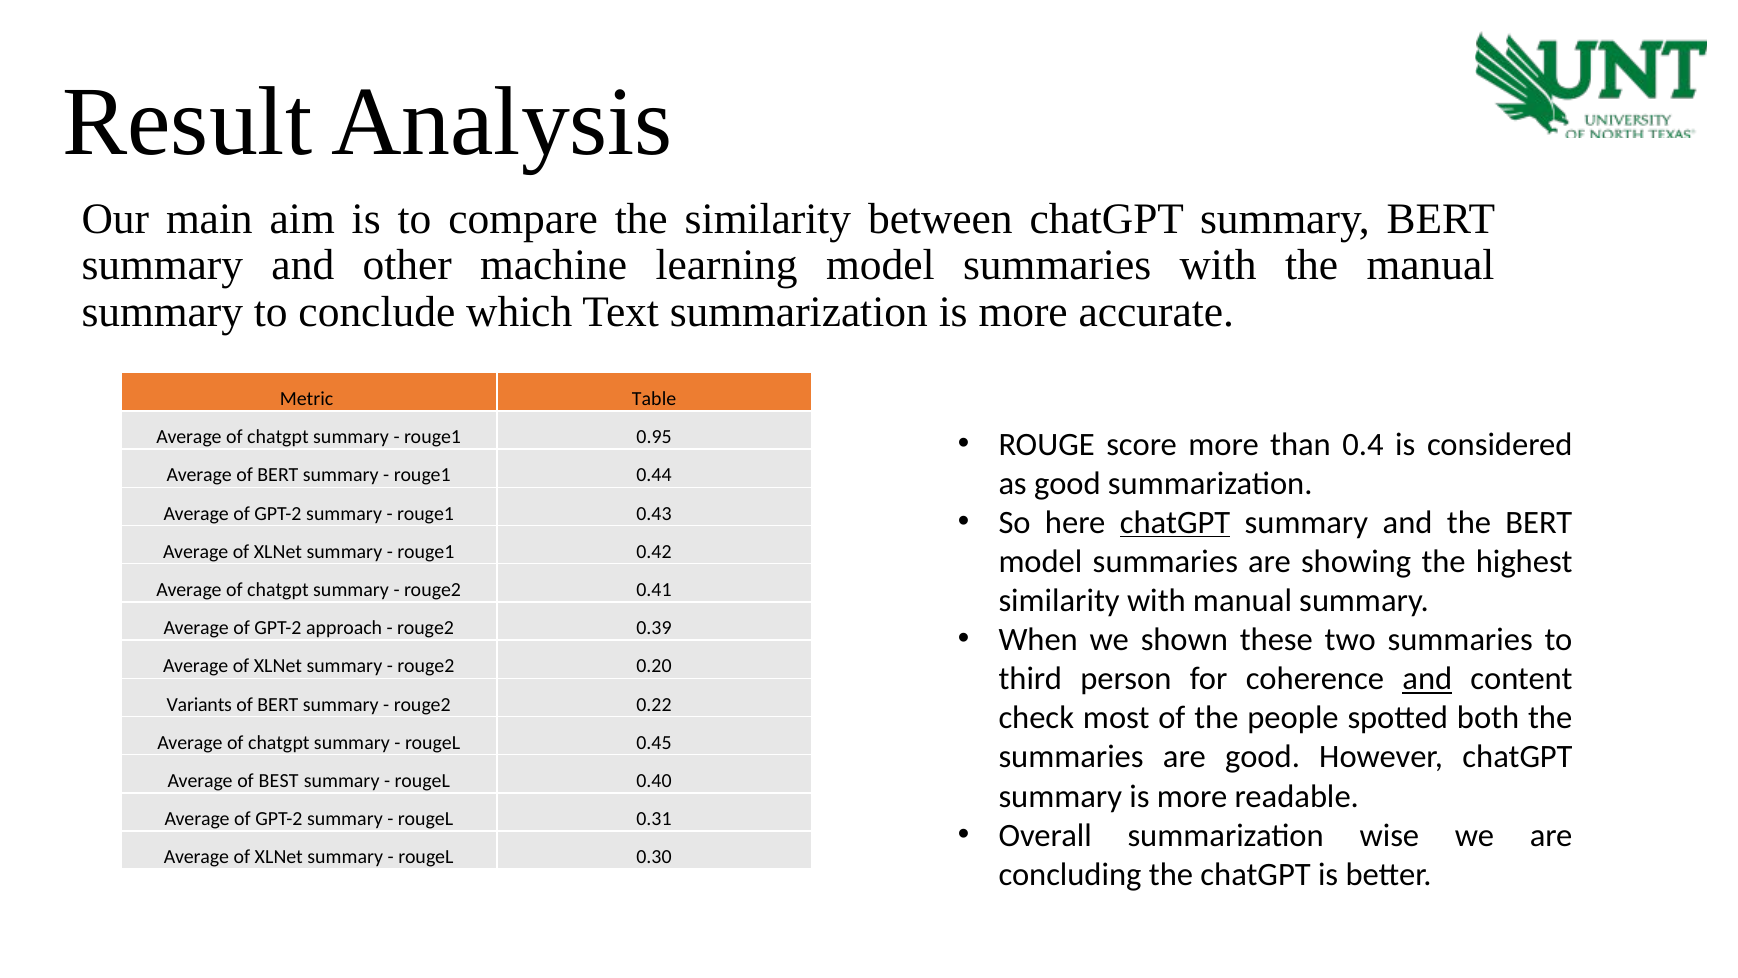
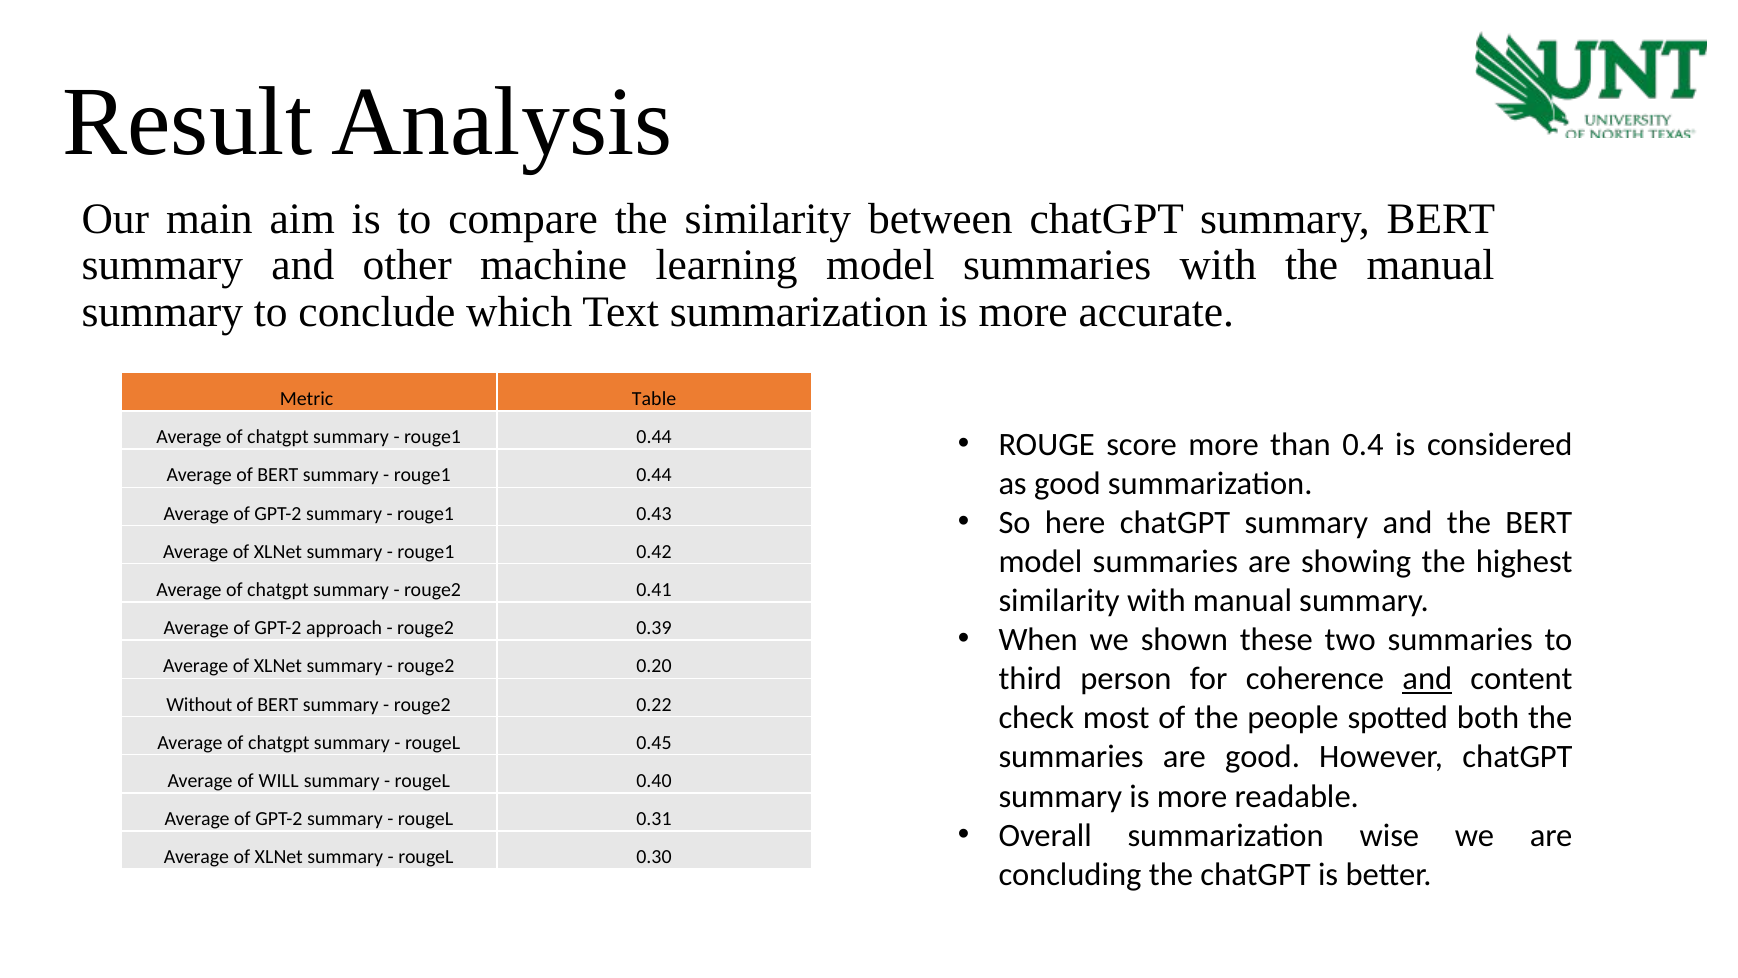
0.95: 0.95 -> 0.44 (654, 437)
chatGPT underline: present -> none (1175, 522)
Variants: Variants -> Without (199, 704)
BEST: BEST -> WILL (279, 781)
